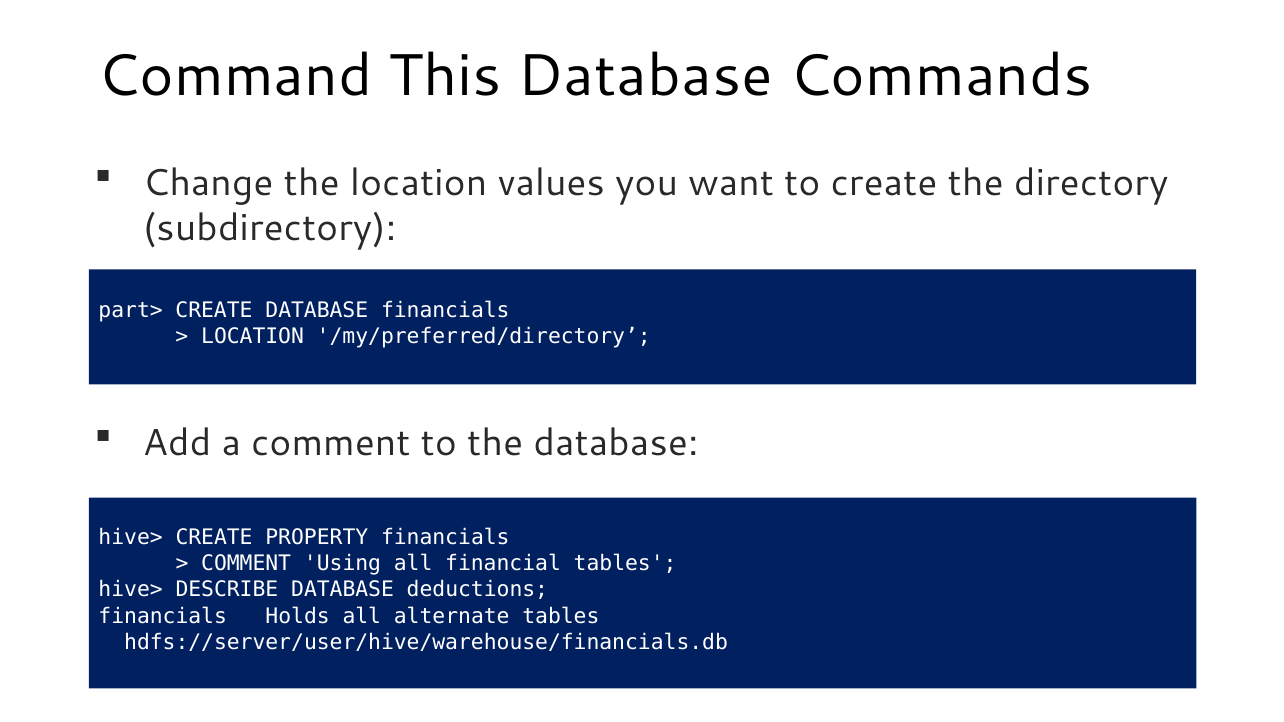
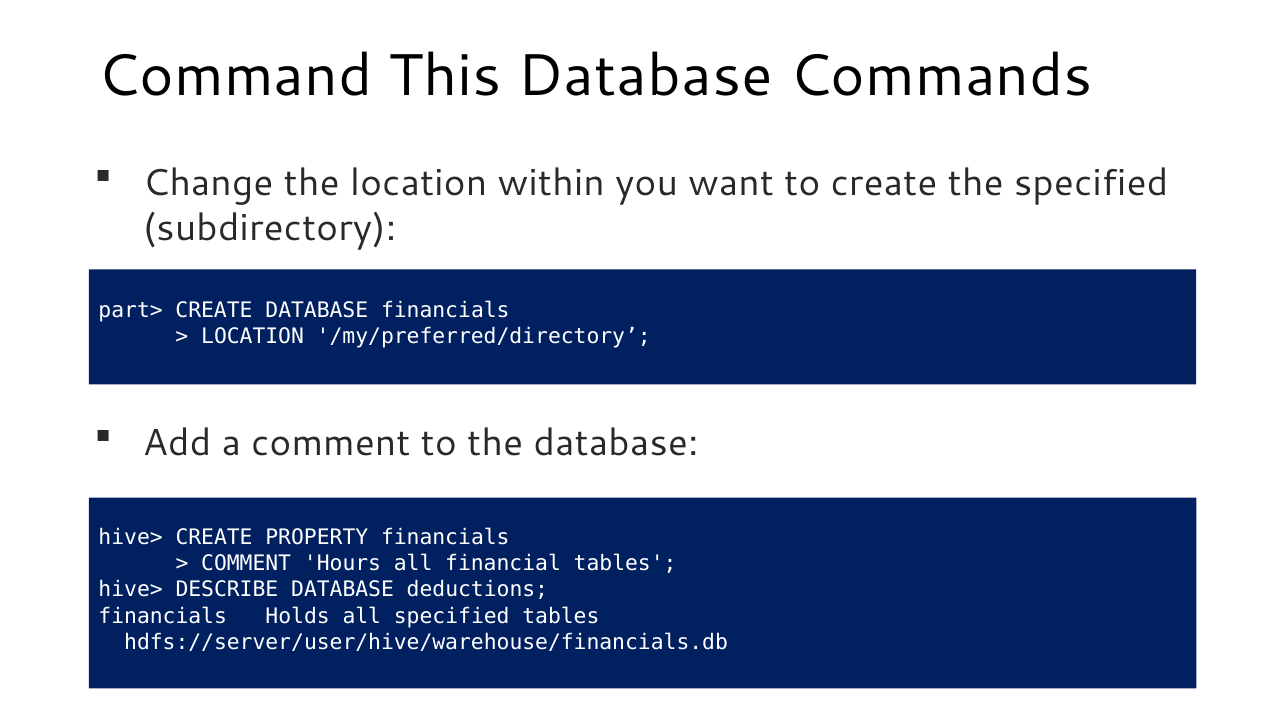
values: values -> within (551, 184)
the directory: directory -> specified (1091, 184)
Using: Using -> Hours (343, 564)
all alternate: alternate -> specified (452, 616)
